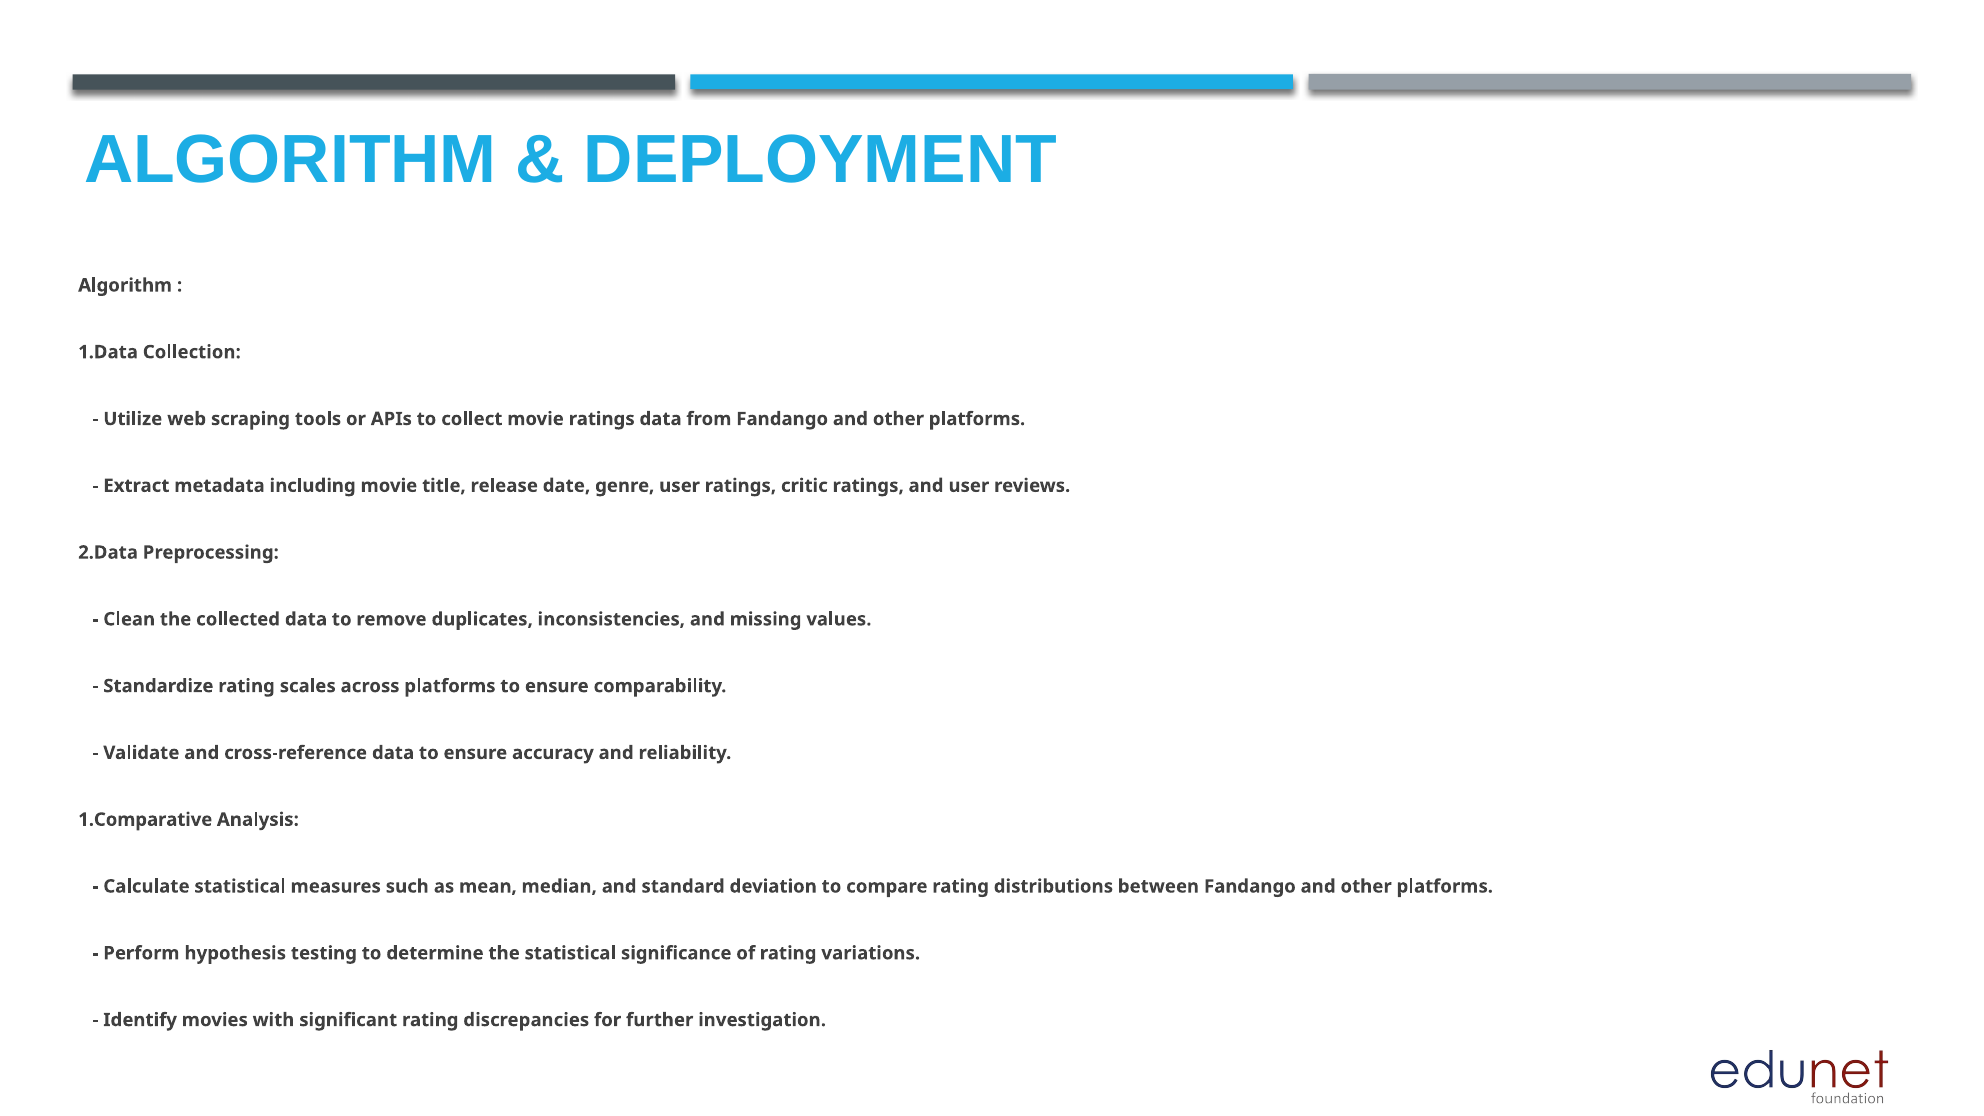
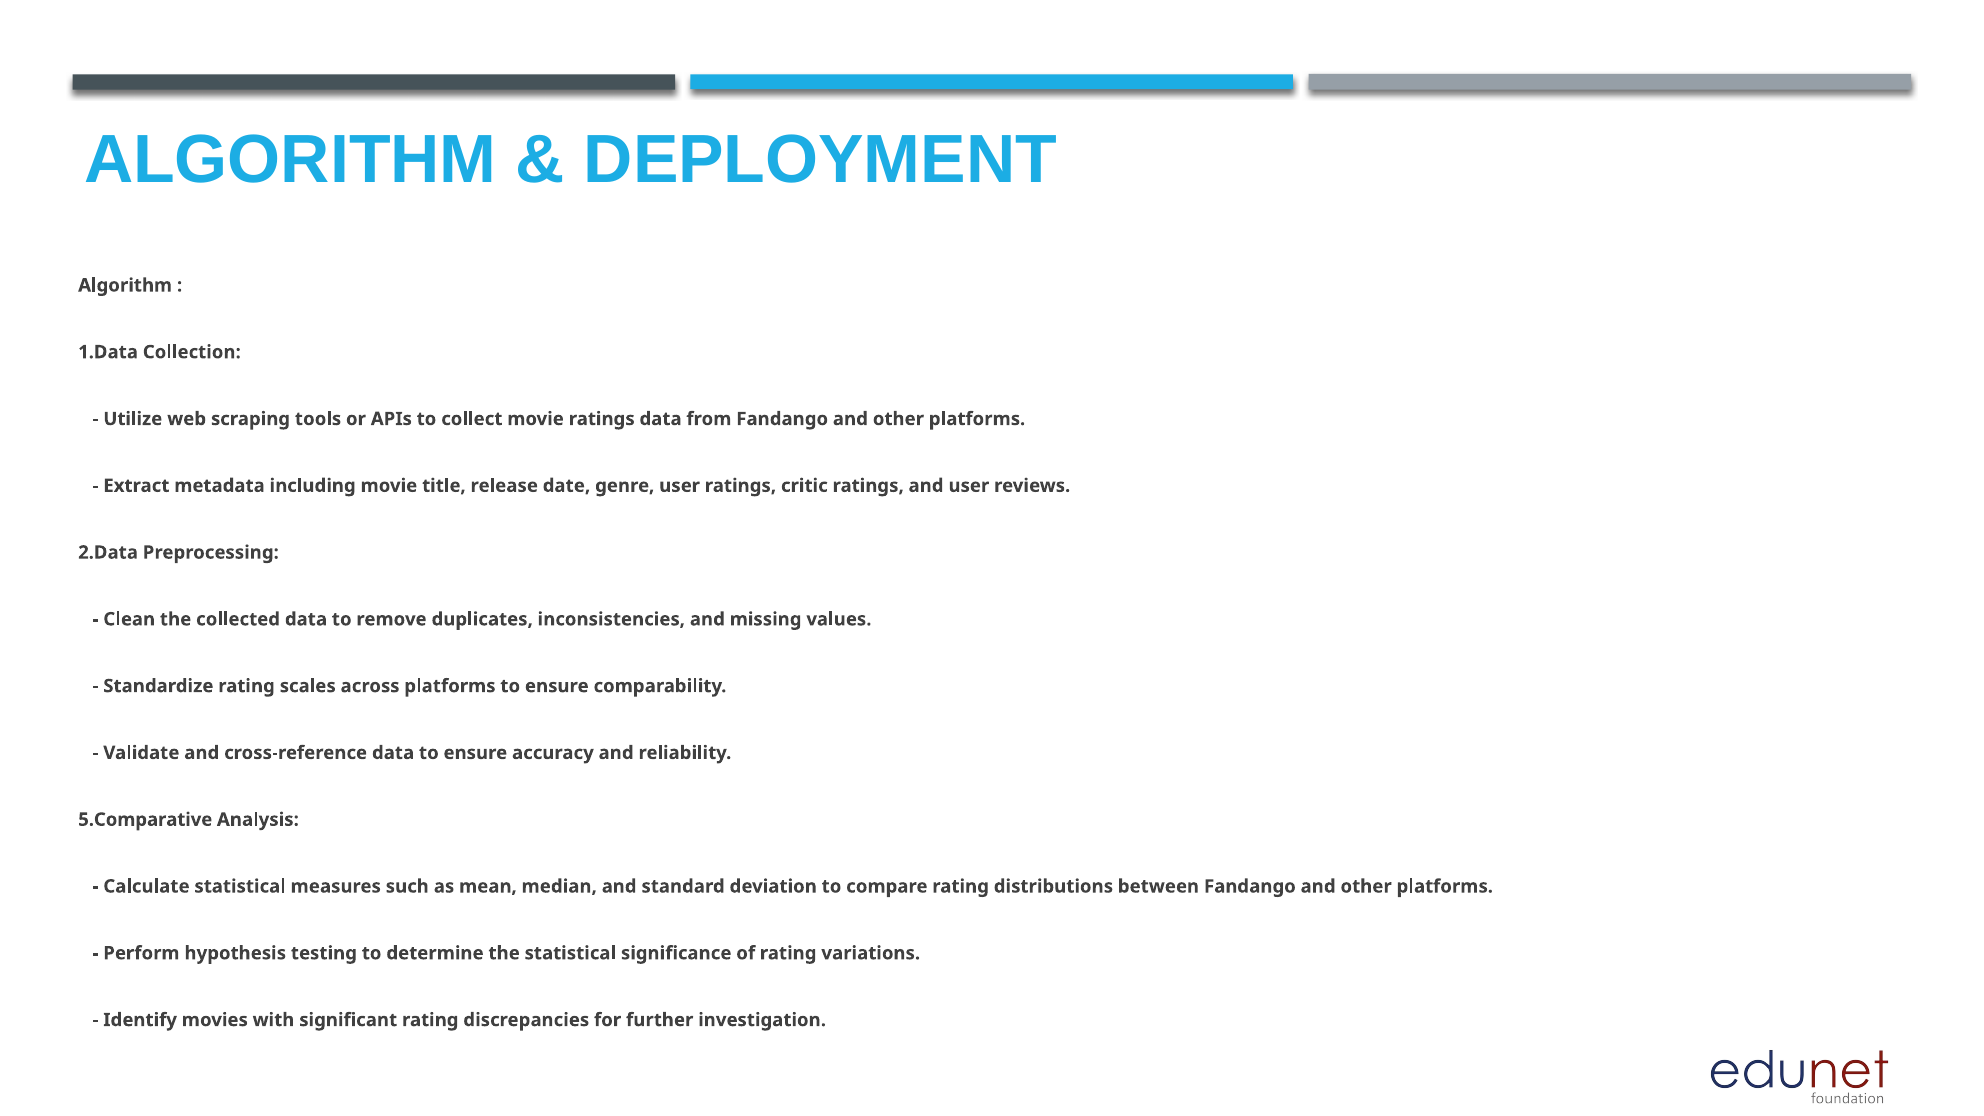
1.Comparative: 1.Comparative -> 5.Comparative (145, 820)
